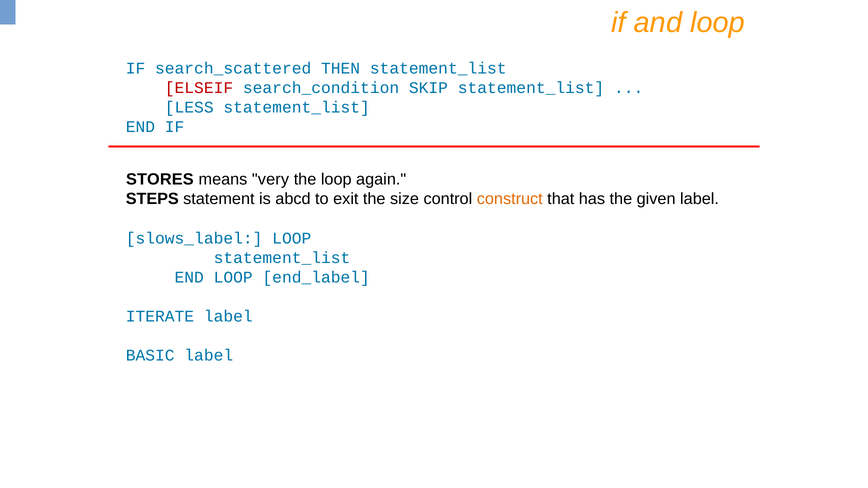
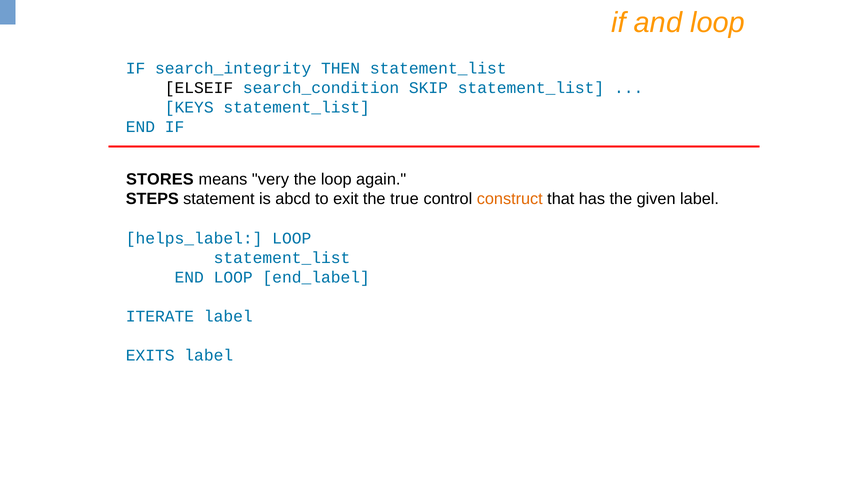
search_scattered: search_scattered -> search_integrity (233, 68)
ELSEIF colour: red -> black (199, 88)
LESS: LESS -> KEYS (189, 107)
size: size -> true (404, 199)
slows_label: slows_label -> helps_label (194, 238)
BASIC: BASIC -> EXITS (150, 356)
